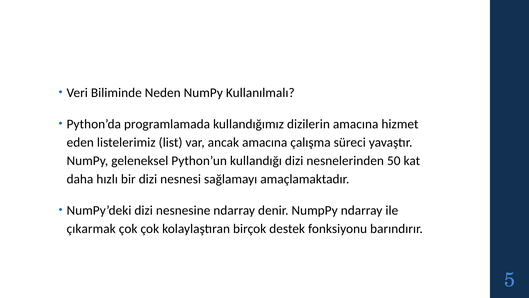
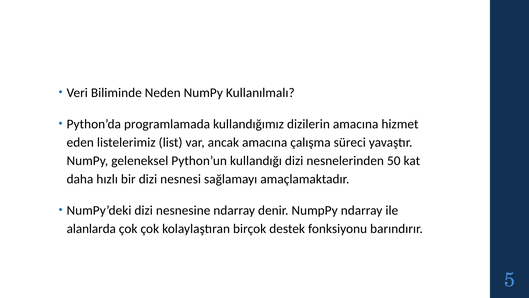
çıkarmak: çıkarmak -> alanlarda (91, 228)
